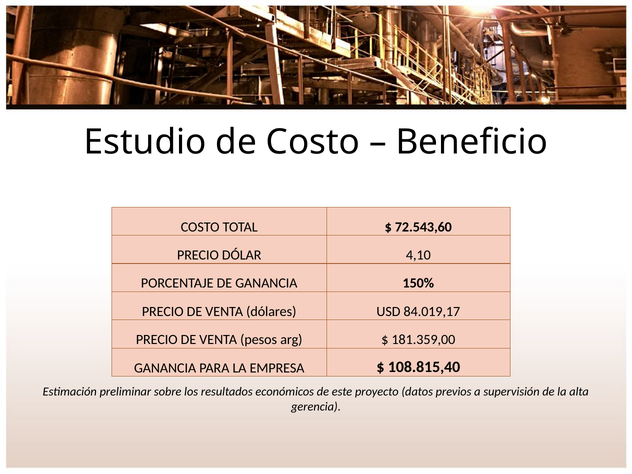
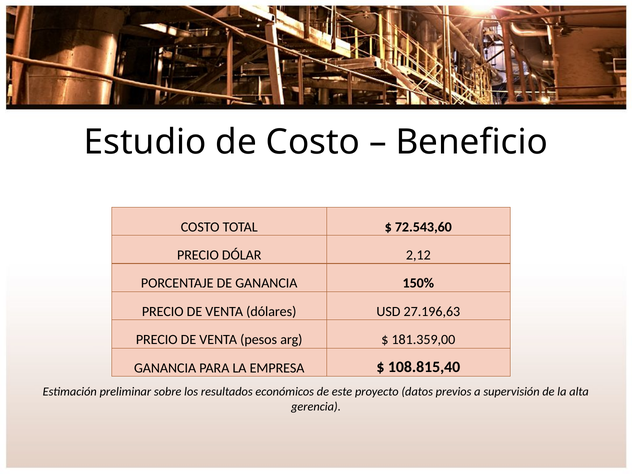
4,10: 4,10 -> 2,12 (418, 255)
84.019,17: 84.019,17 -> 27.196,63 (432, 311)
